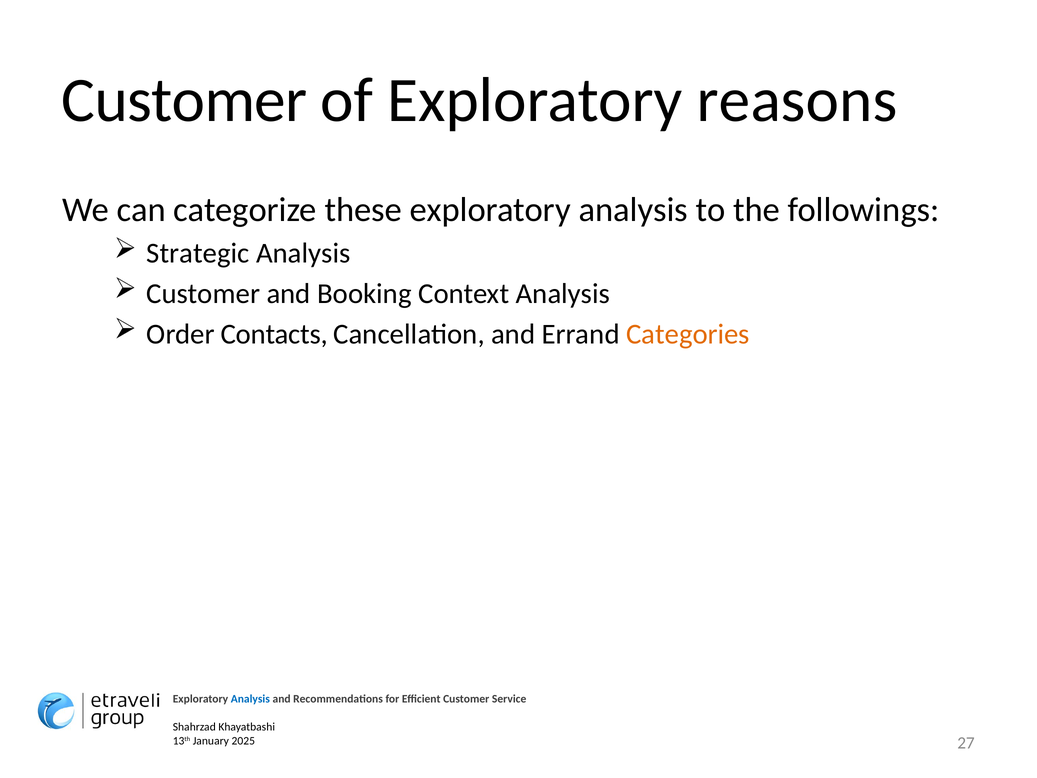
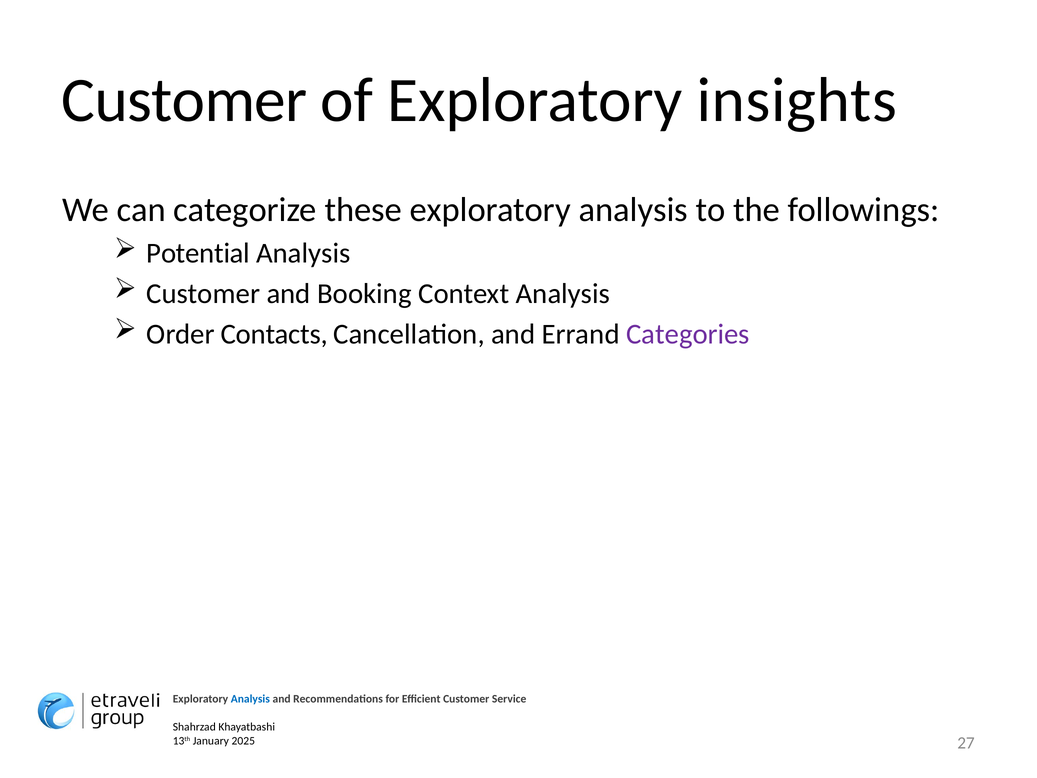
reasons: reasons -> insights (797, 100)
Strategic: Strategic -> Potential (198, 253)
Categories colour: orange -> purple (688, 334)
